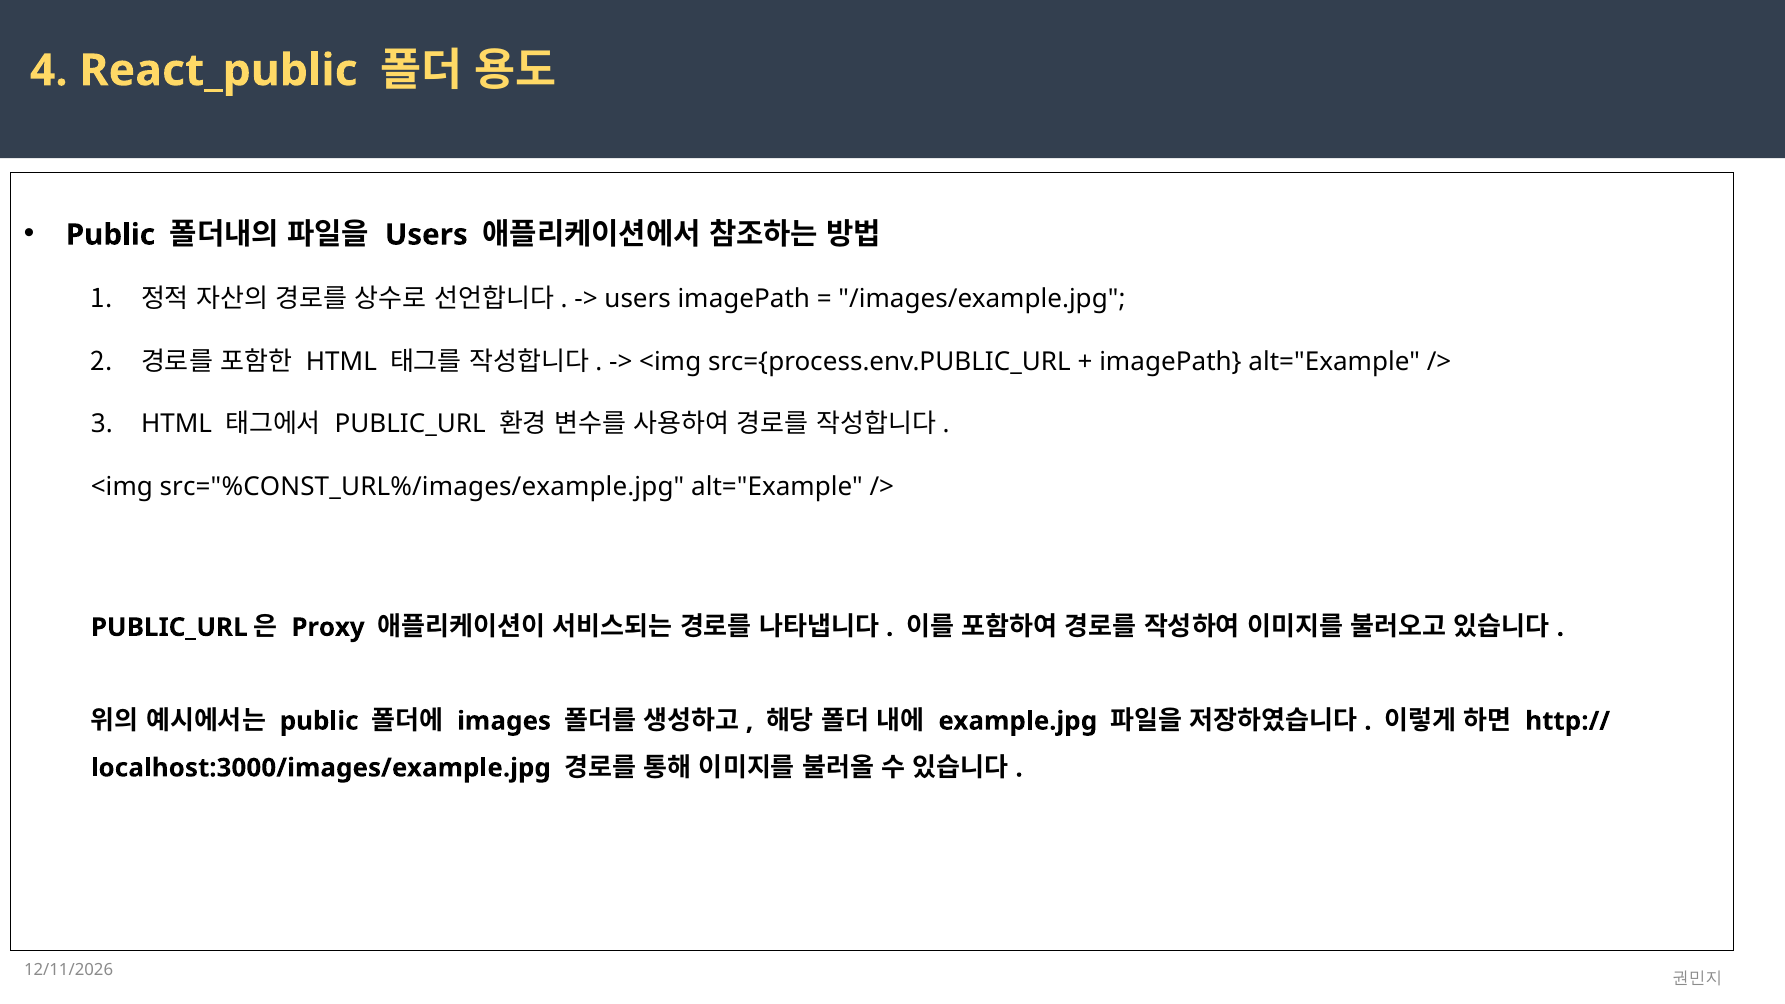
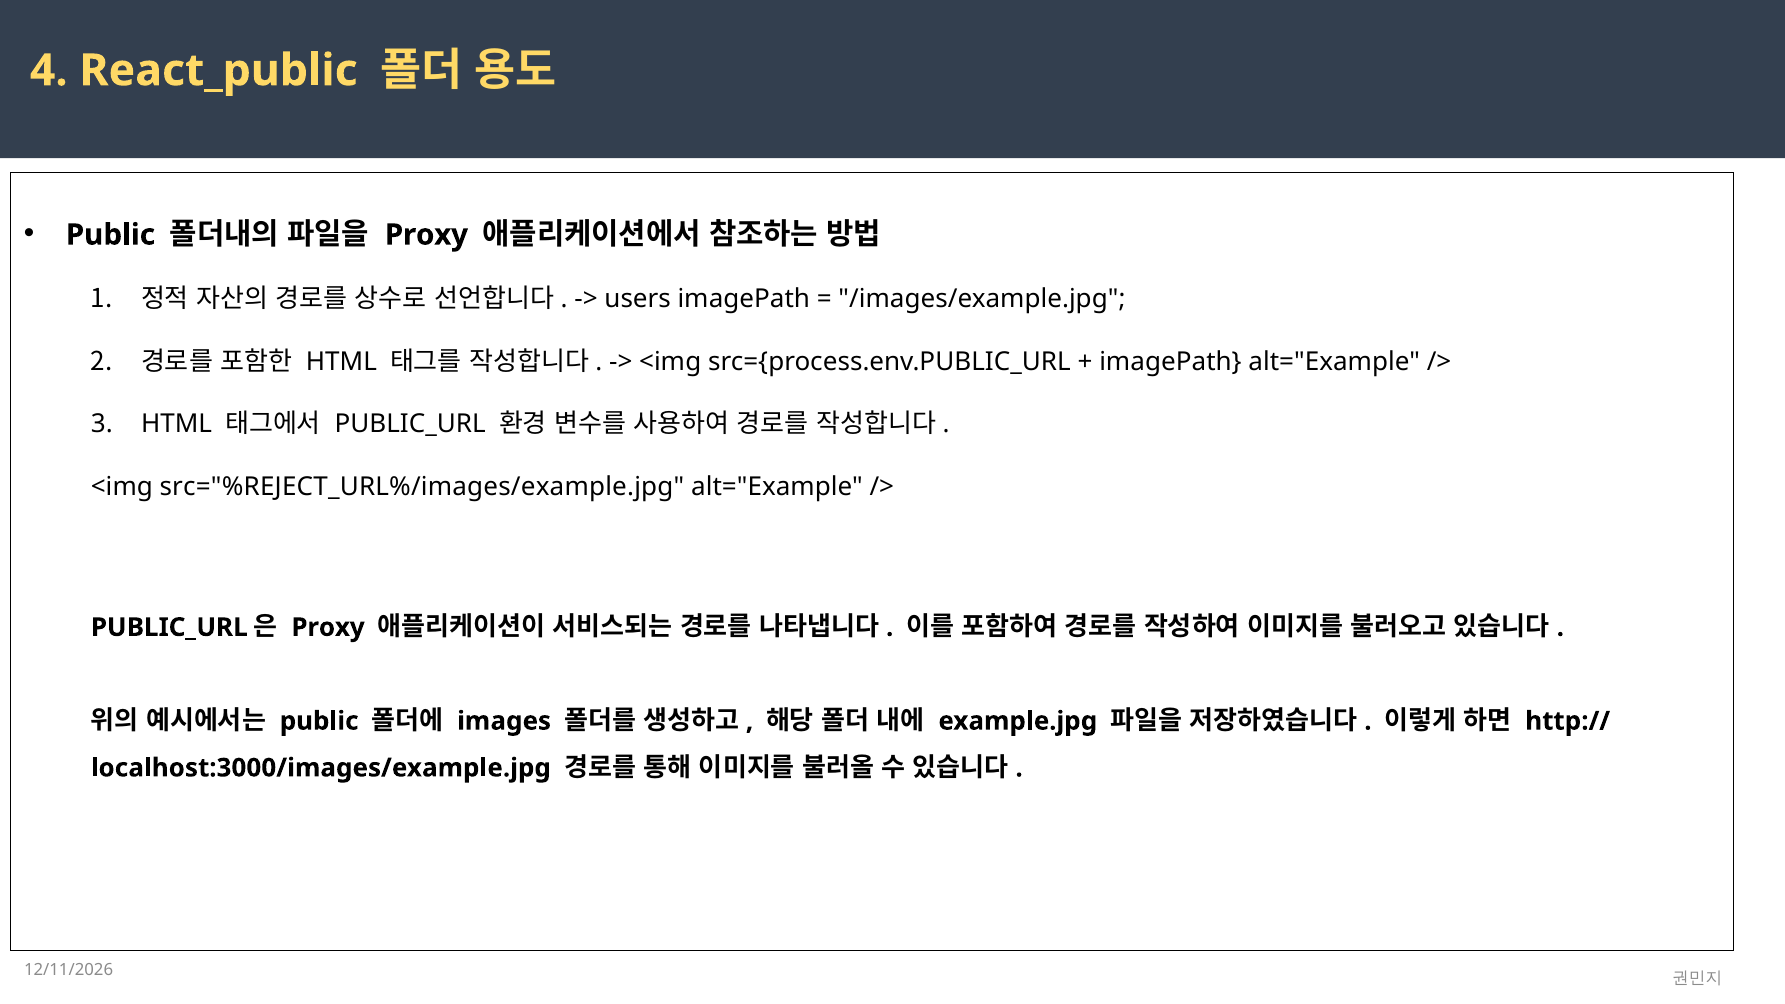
Users: Users -> Proxy (426, 235)
src="%CONST_URL%/images/example.jpg: src="%CONST_URL%/images/example.jpg -> src="%REJECT_URL%/images/example.jpg (422, 487)
